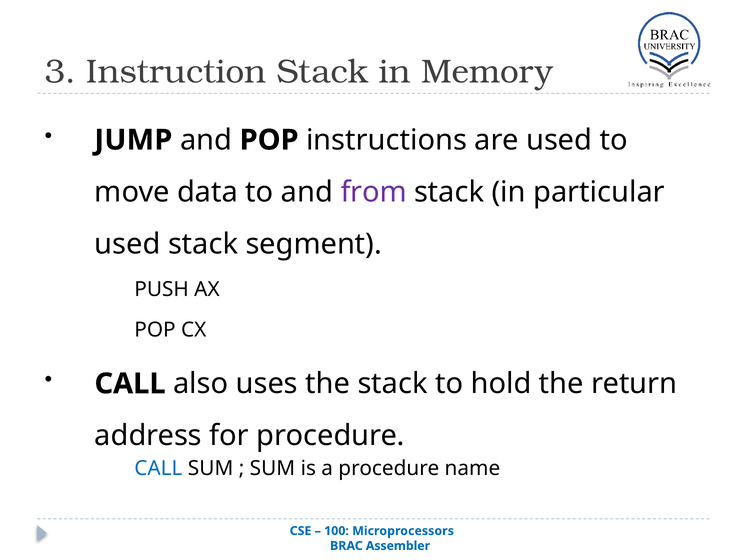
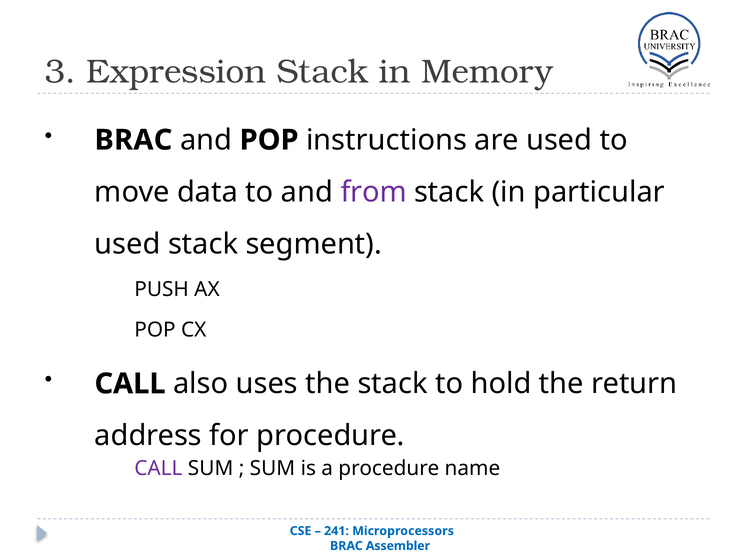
Instruction: Instruction -> Expression (176, 72)
JUMP: JUMP -> BRAC (133, 140)
CALL colour: blue -> purple (158, 468)
100: 100 -> 241 (337, 531)
